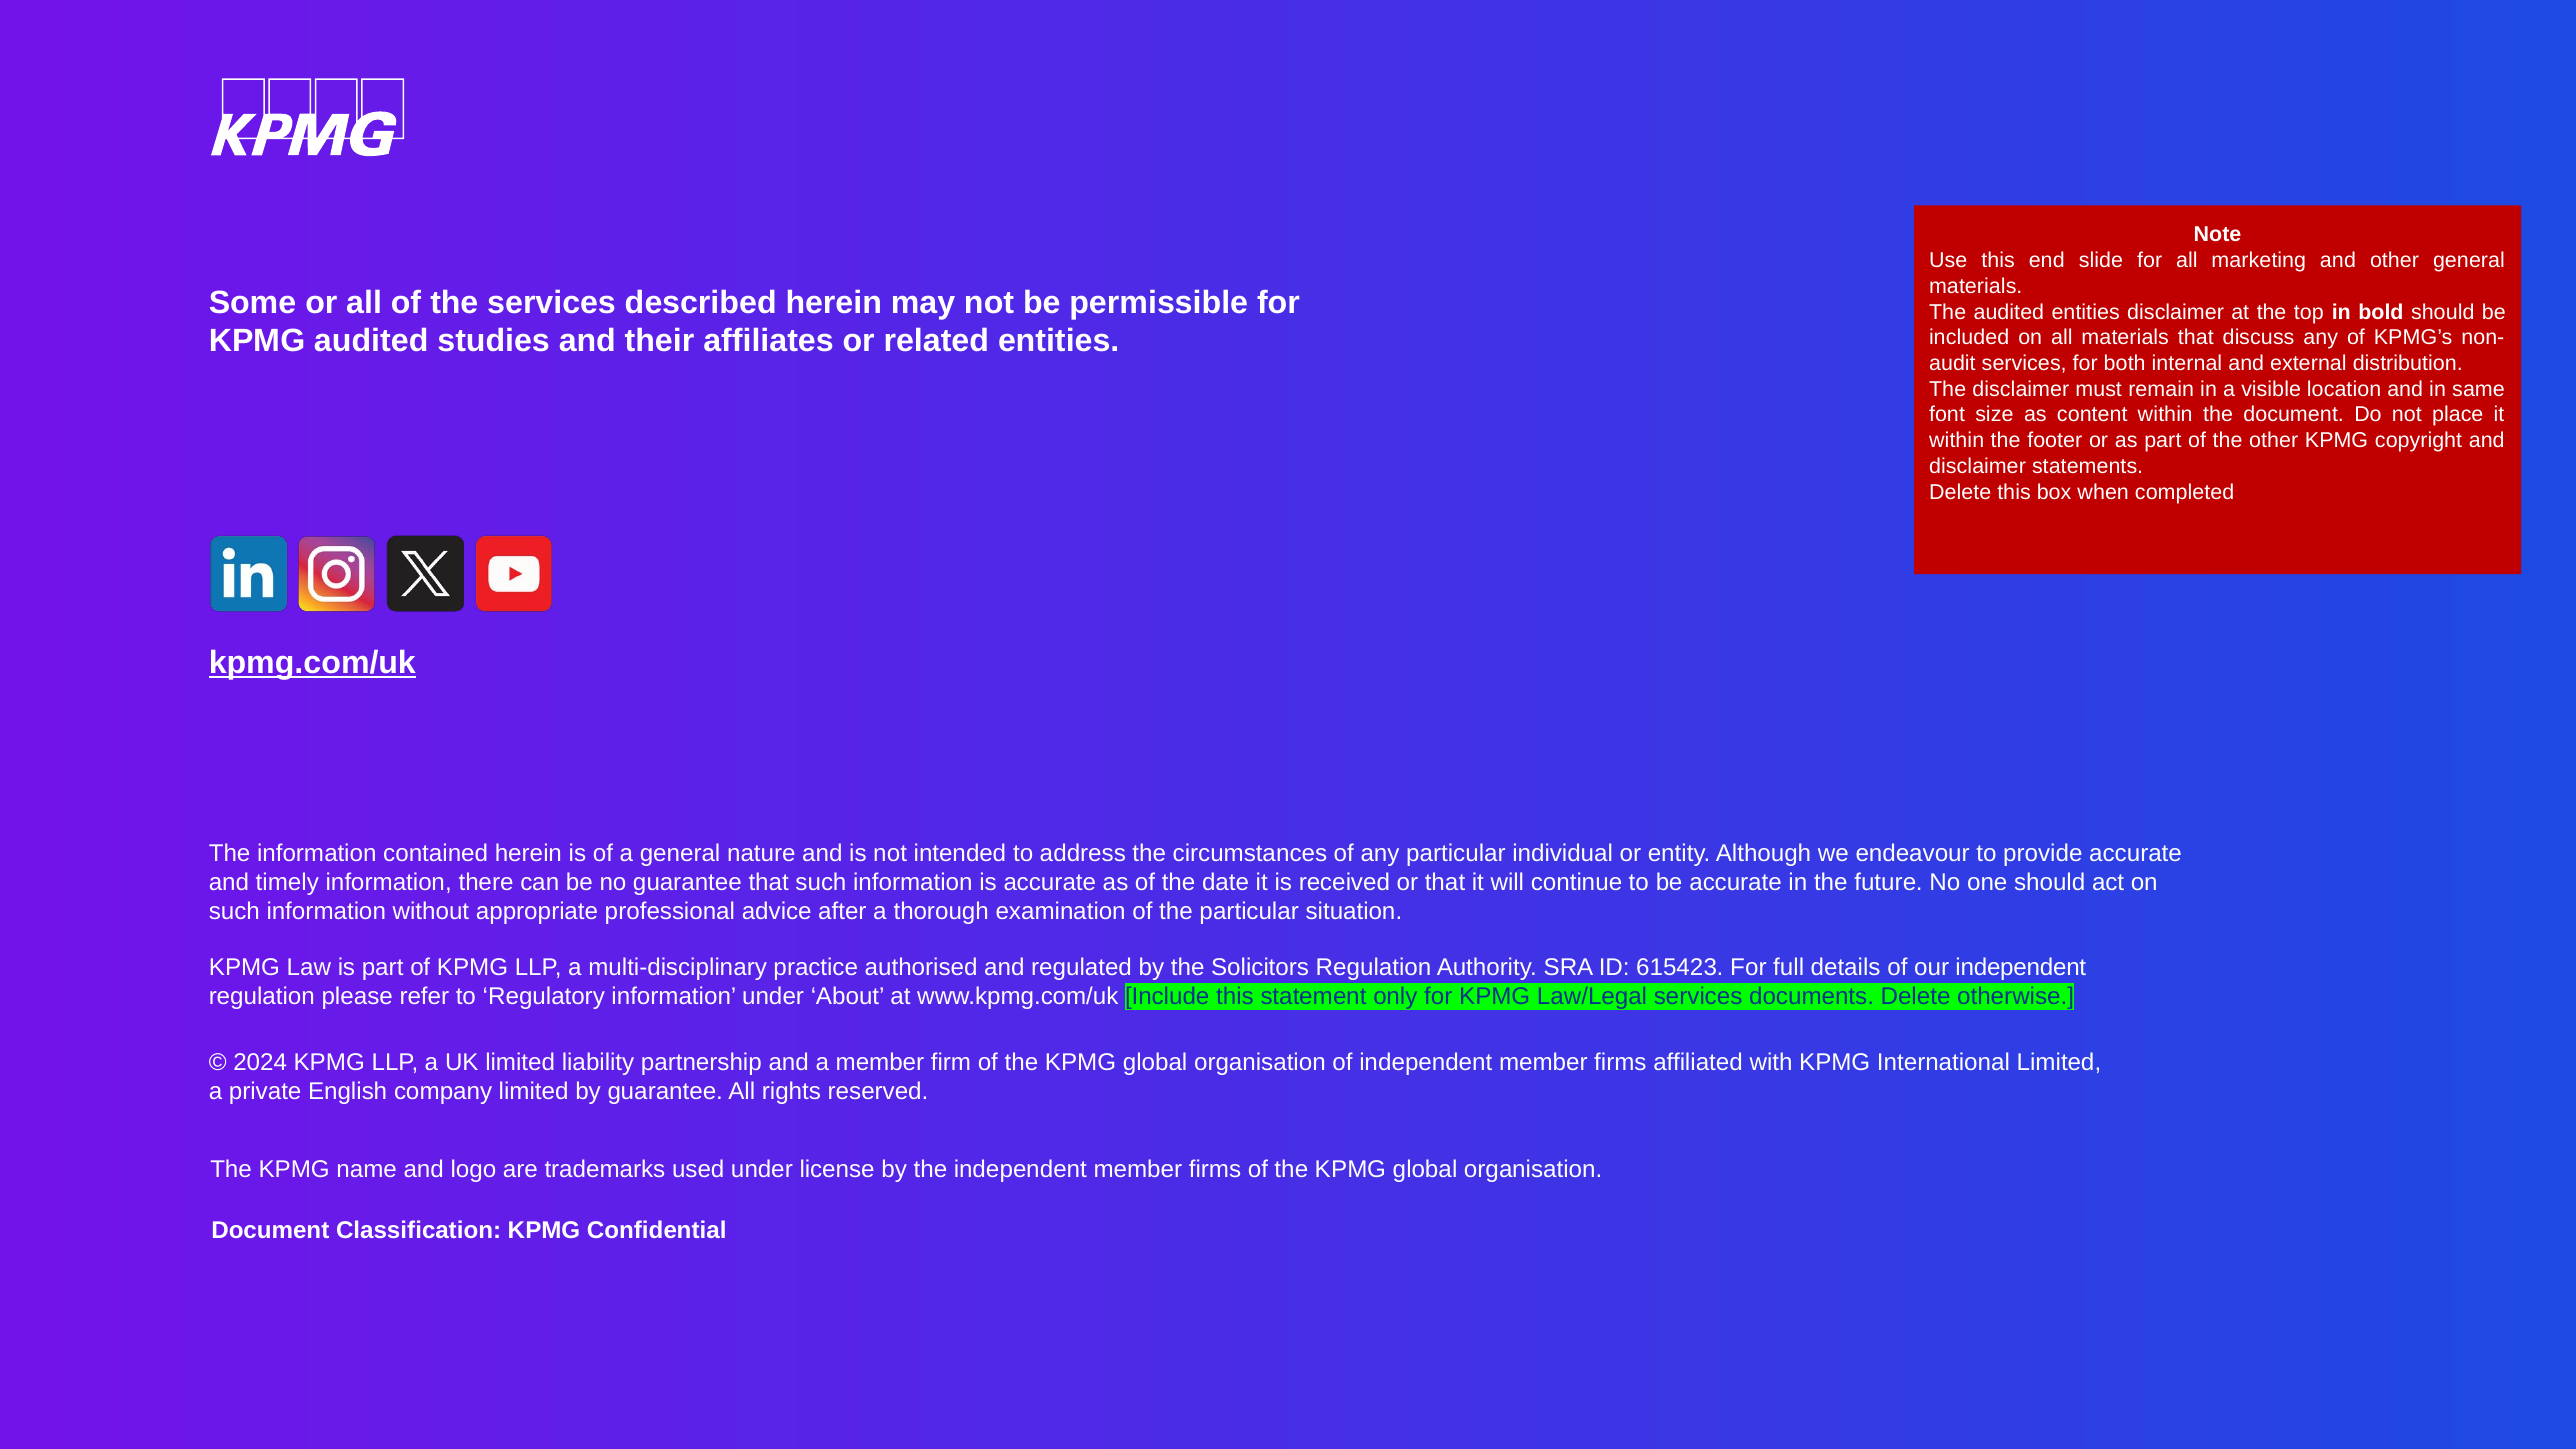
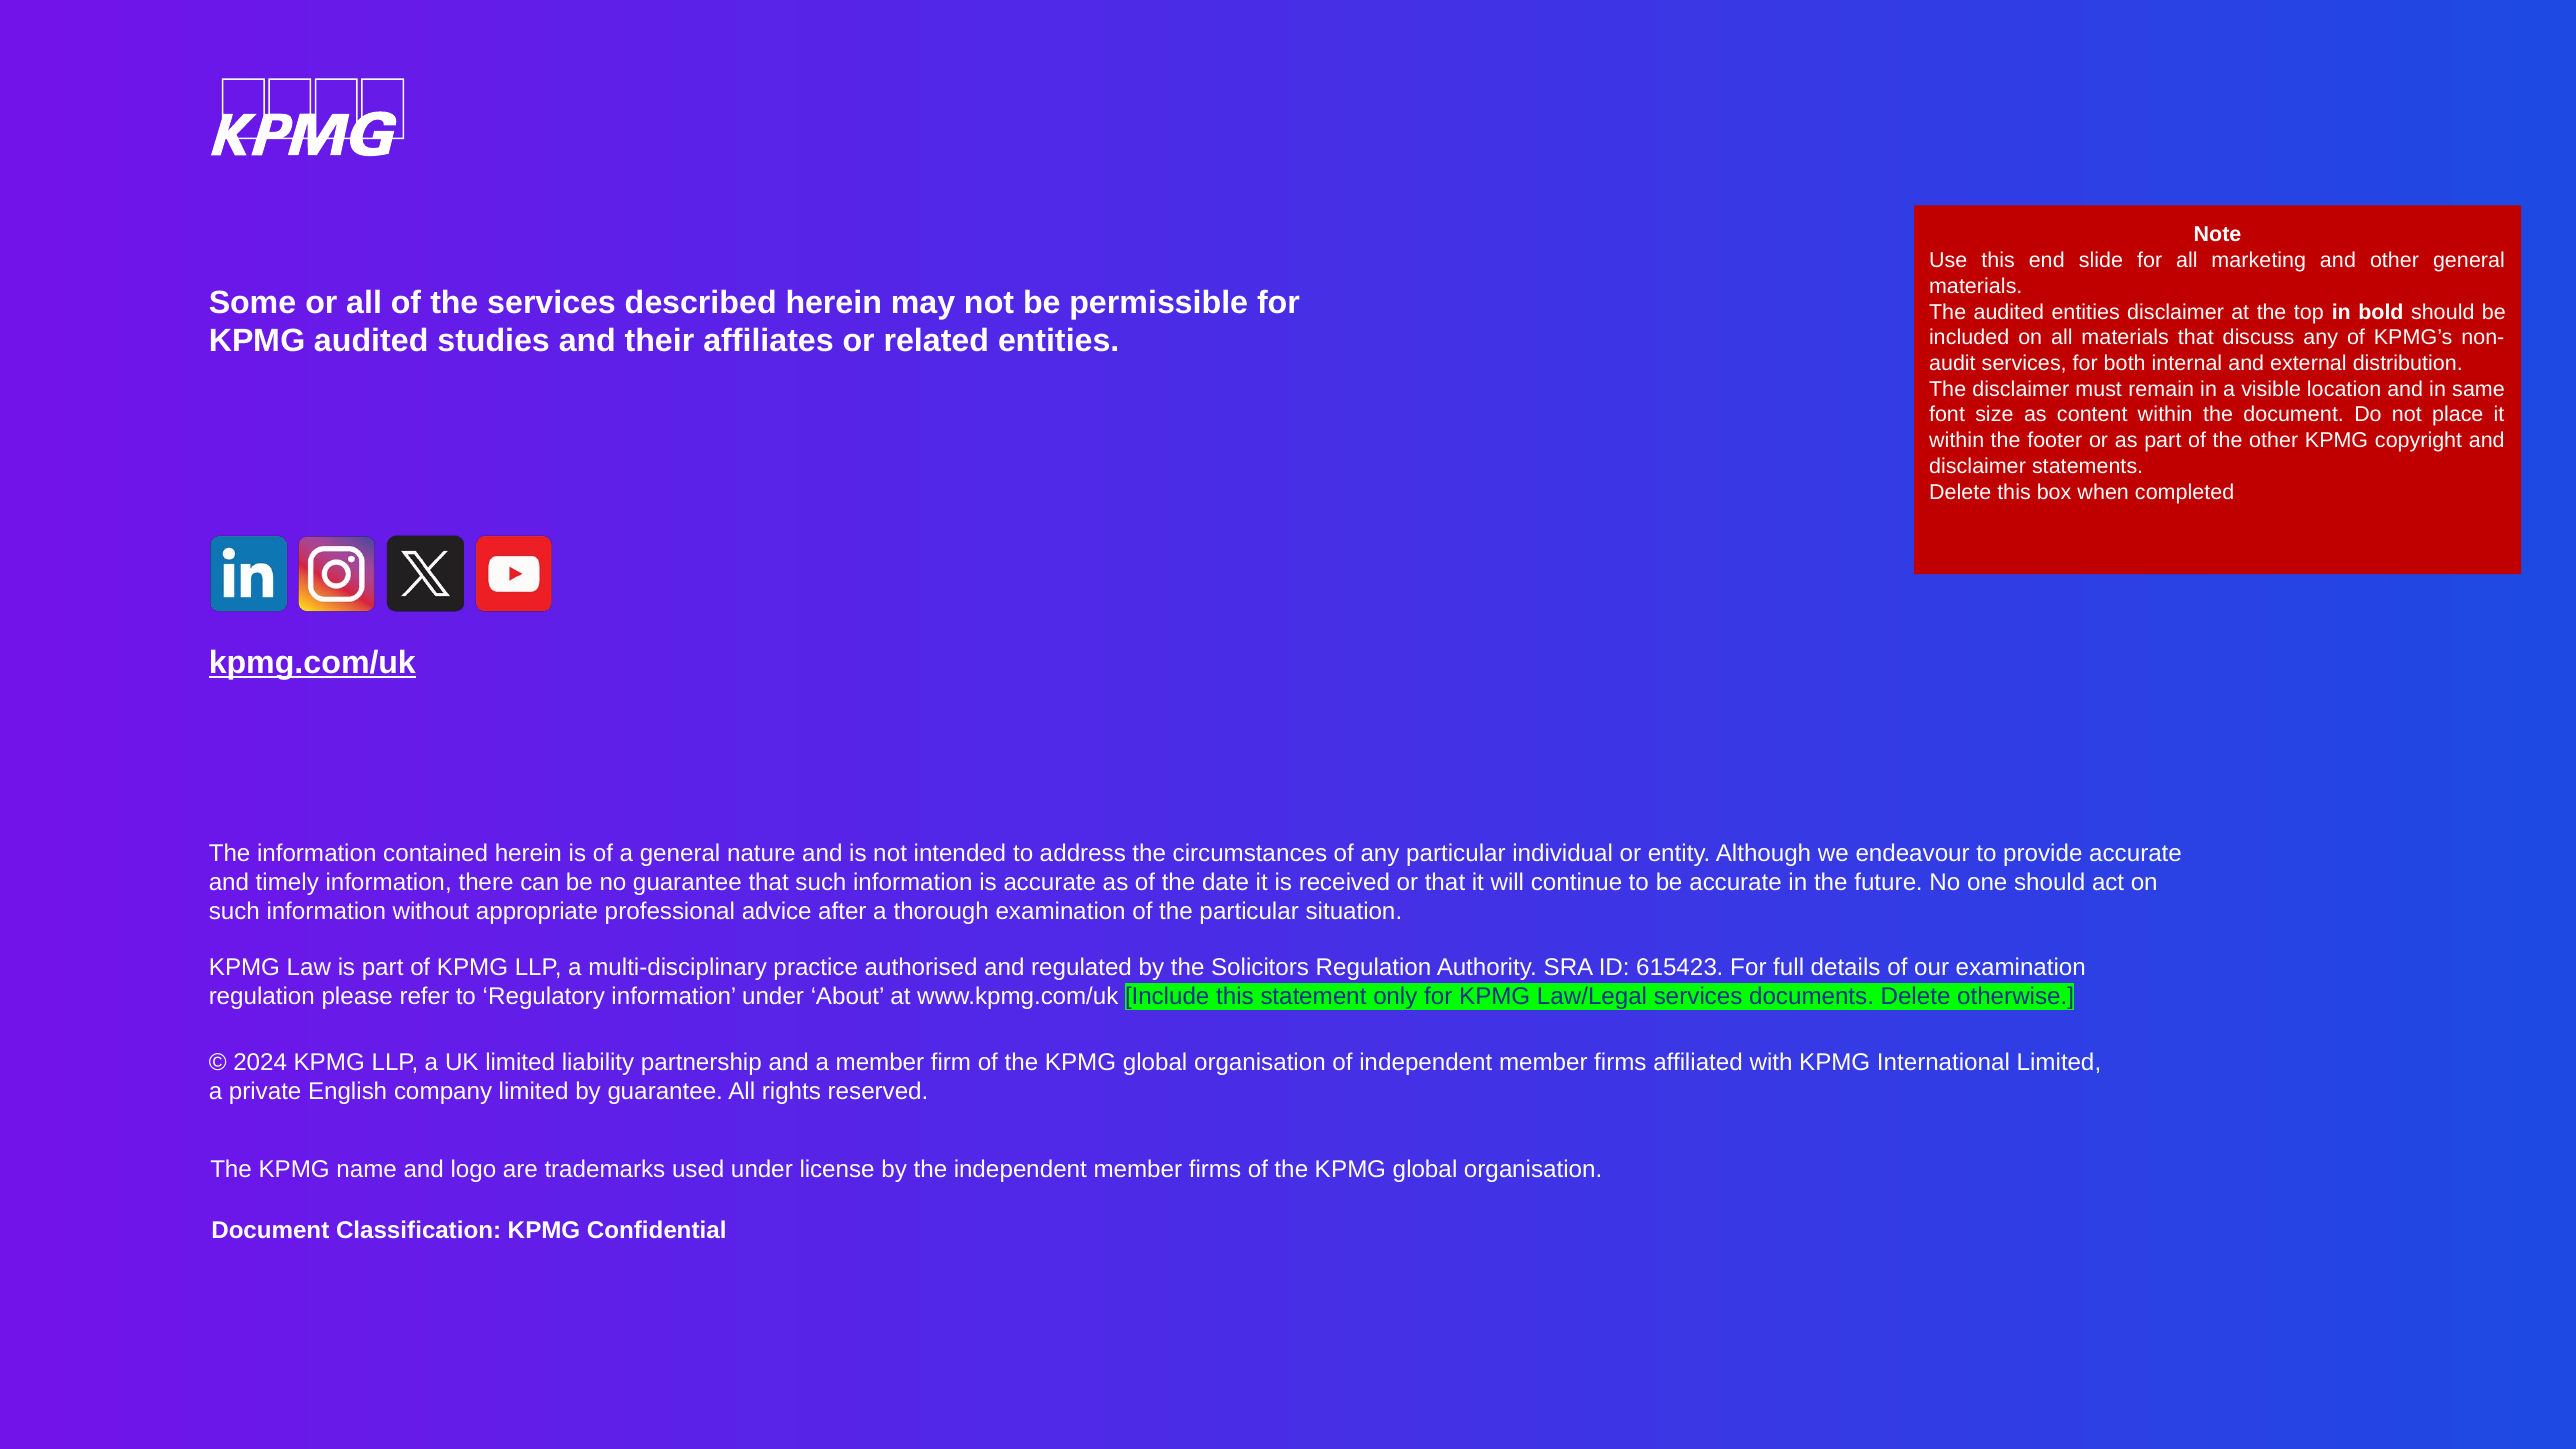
our independent: independent -> examination (2021, 967)
